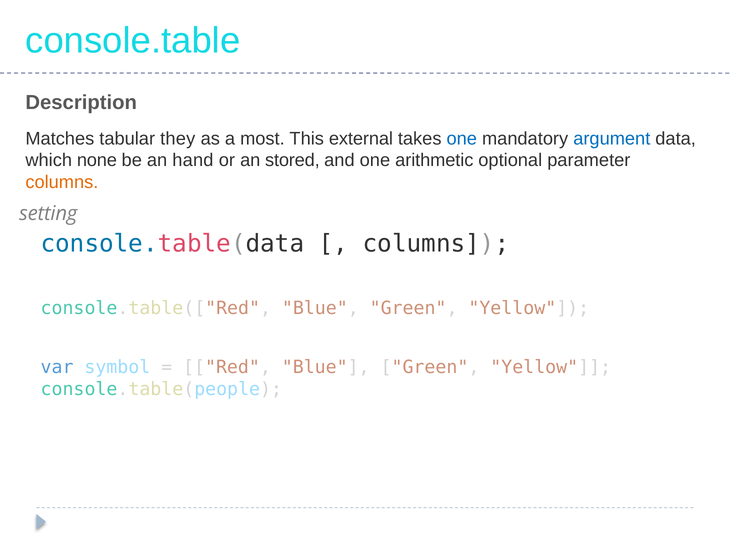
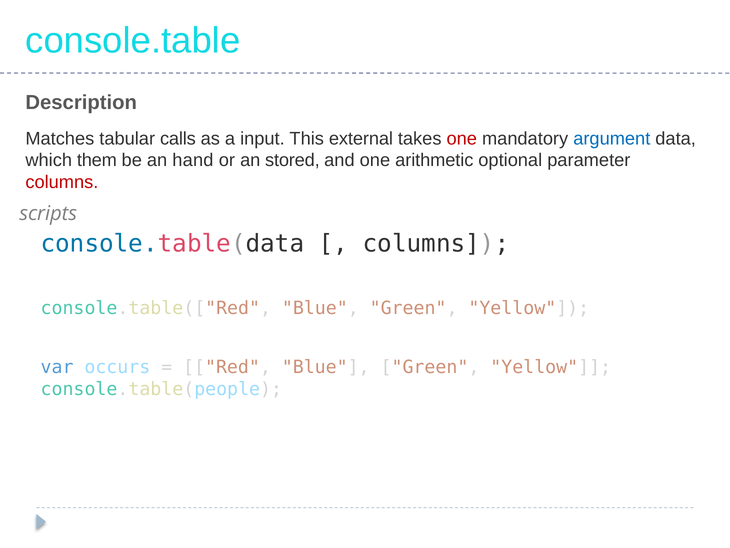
they: they -> calls (178, 138)
most: most -> input (262, 138)
one colour: blue -> red (462, 138)
none: none -> them (97, 160)
columns colour: orange -> red (62, 182)
setting: setting -> scripts (48, 213)
symbol: symbol -> occurs (117, 367)
